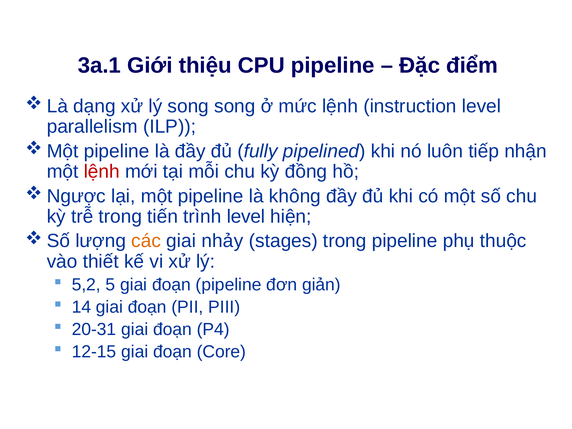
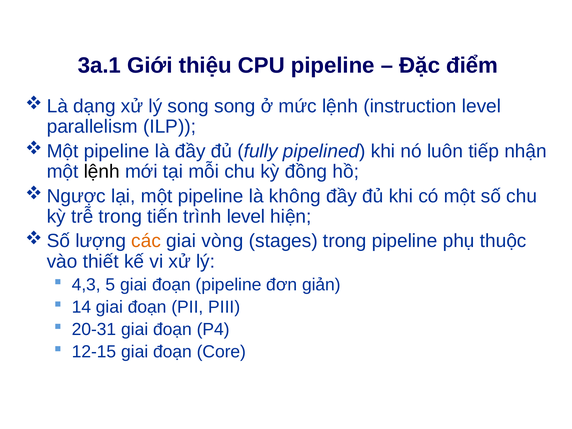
lệnh colour: red -> black (102, 172)
nhảy: nhảy -> vòng (222, 241)
5,2: 5,2 -> 4,3 (86, 285)
